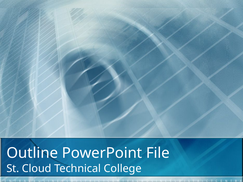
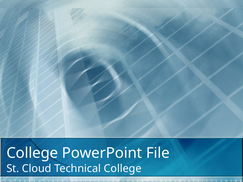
Outline: Outline -> College (32, 153)
